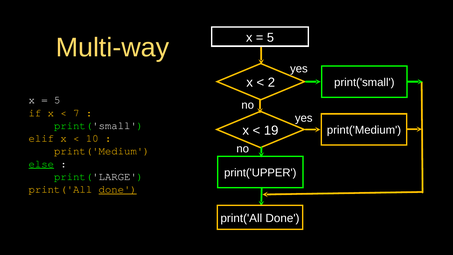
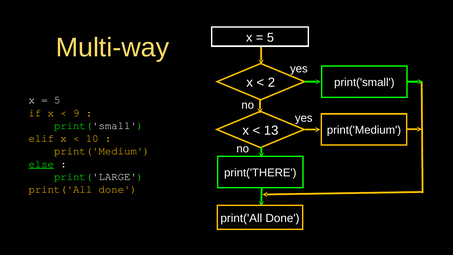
7: 7 -> 9 (76, 113)
19: 19 -> 13 (271, 130)
print('UPPER: print('UPPER -> print('THERE (260, 173)
done underline: present -> none (118, 189)
